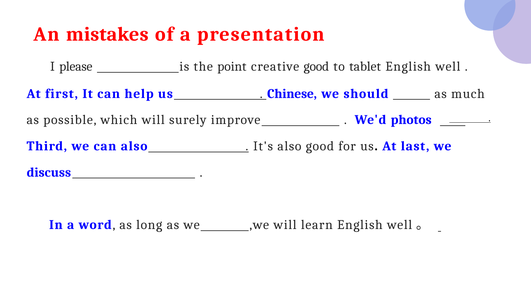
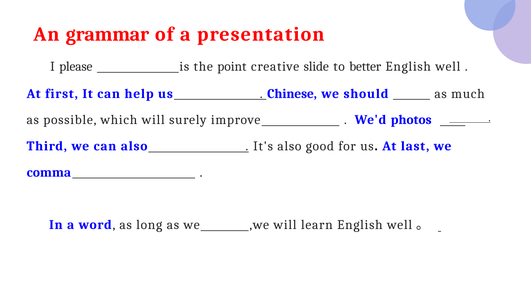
mistakes: mistakes -> grammar (108, 34)
creative good: good -> slide (316, 66)
tablet: tablet -> better (365, 66)
discuss: discuss -> comma (49, 172)
